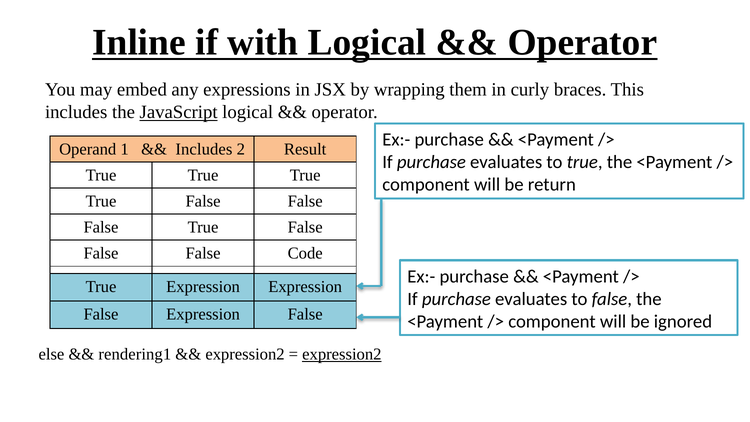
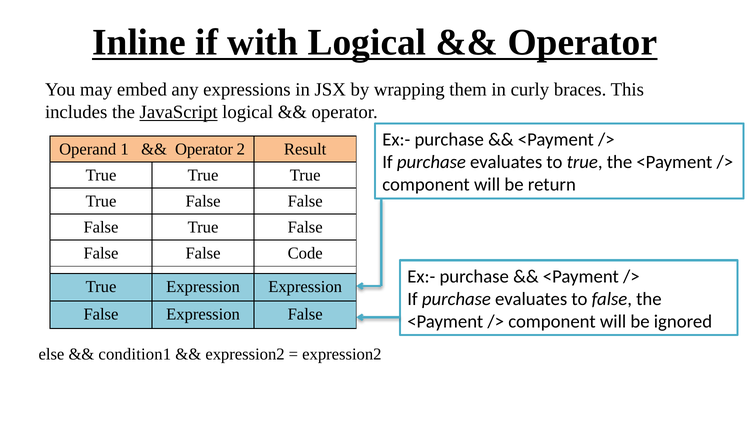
Includes: Includes -> Operator (204, 149)
rendering1: rendering1 -> condition1 (135, 354)
expression2 underline: present -> none (342, 354)
